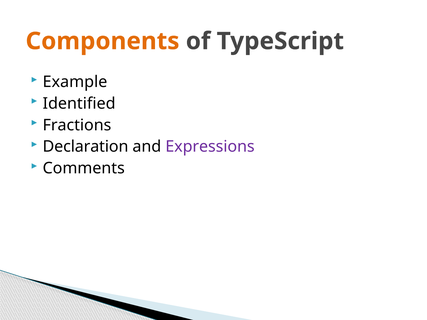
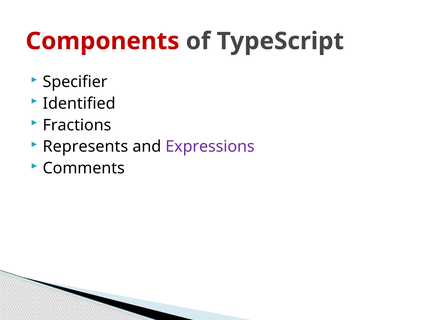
Components colour: orange -> red (103, 41)
Example: Example -> Specifier (75, 82)
Declaration: Declaration -> Represents (85, 147)
